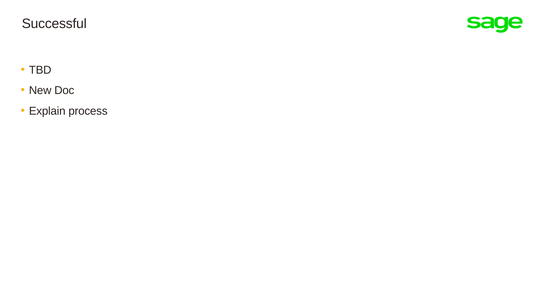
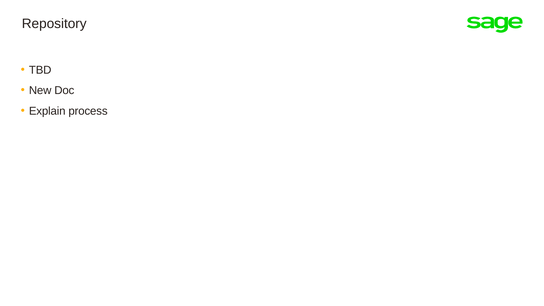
Successful: Successful -> Repository (54, 24)
